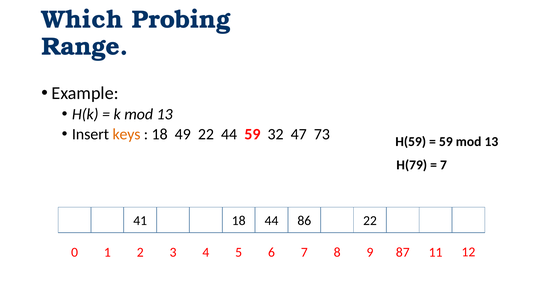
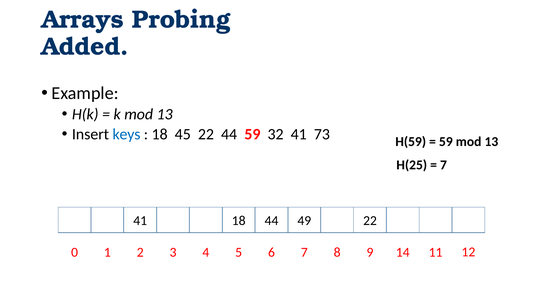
Which: Which -> Arrays (83, 19)
Range: Range -> Added (85, 46)
keys colour: orange -> blue (127, 134)
49: 49 -> 45 (183, 134)
32 47: 47 -> 41 (299, 134)
H(79: H(79 -> H(25 (412, 165)
86: 86 -> 49 (304, 220)
87: 87 -> 14 (403, 252)
